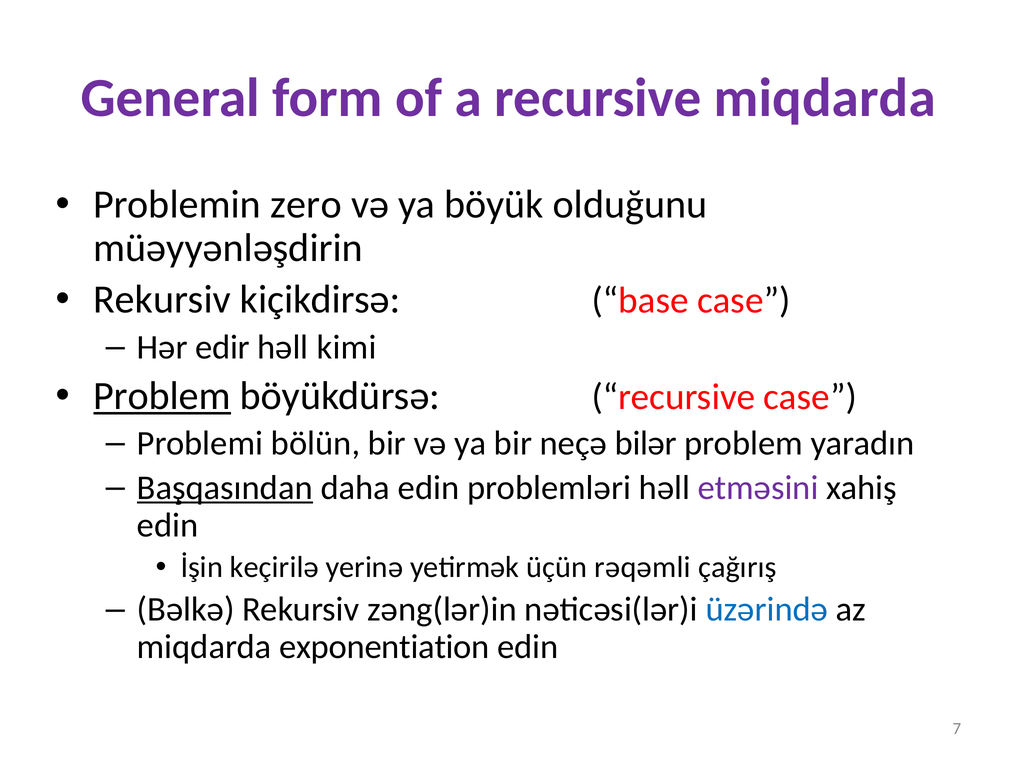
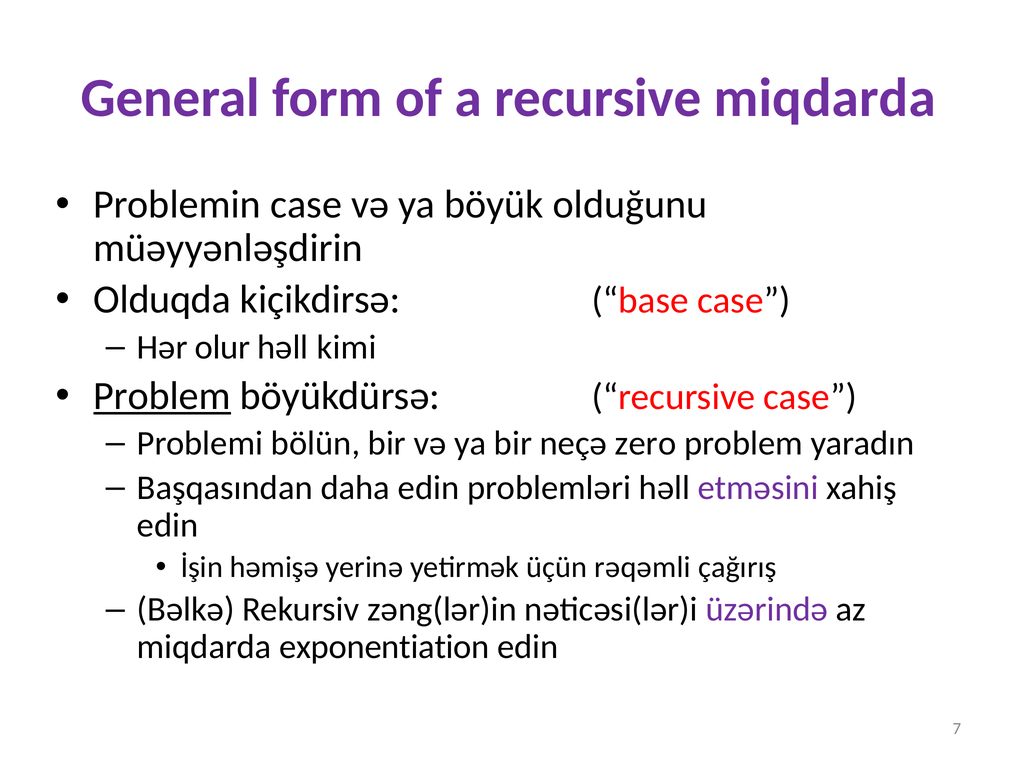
Problemin zero: zero -> case (306, 204)
Rekursiv: Rekursiv -> Olduqda (162, 300)
edir: edir -> olur (223, 347)
bilər: bilər -> zero (646, 443)
Başqasından underline: present -> none (225, 488)
keçirilə: keçirilə -> həmişə (274, 567)
üzərində colour: blue -> purple (767, 609)
